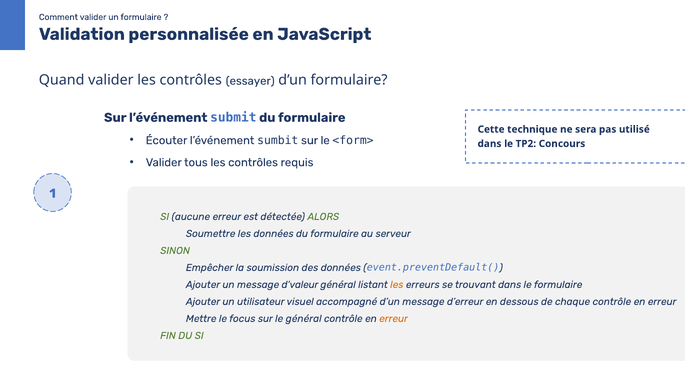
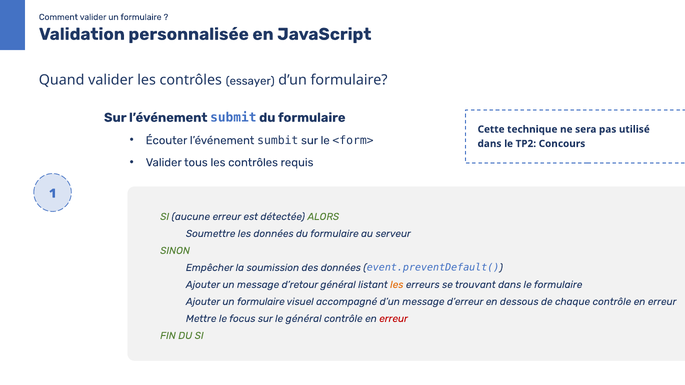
d’valeur: d’valeur -> d’retour (300, 285)
Ajouter un utilisateur: utilisateur -> formulaire (261, 302)
erreur colour: orange -> red (394, 319)
